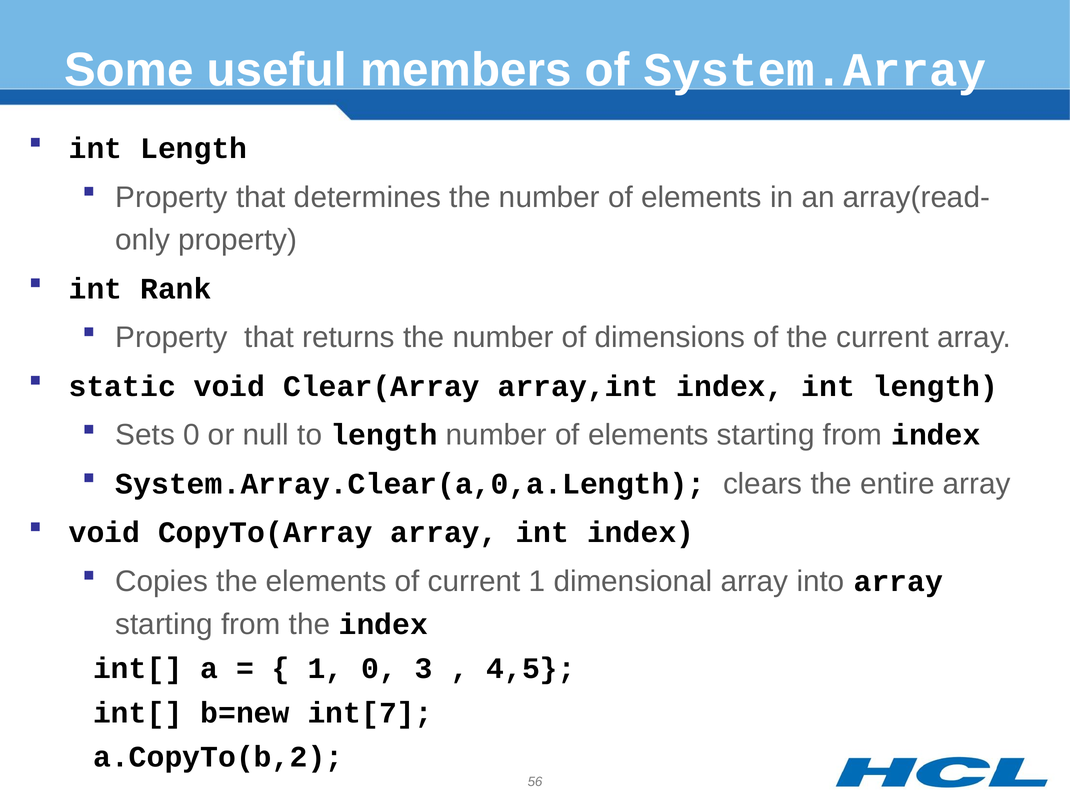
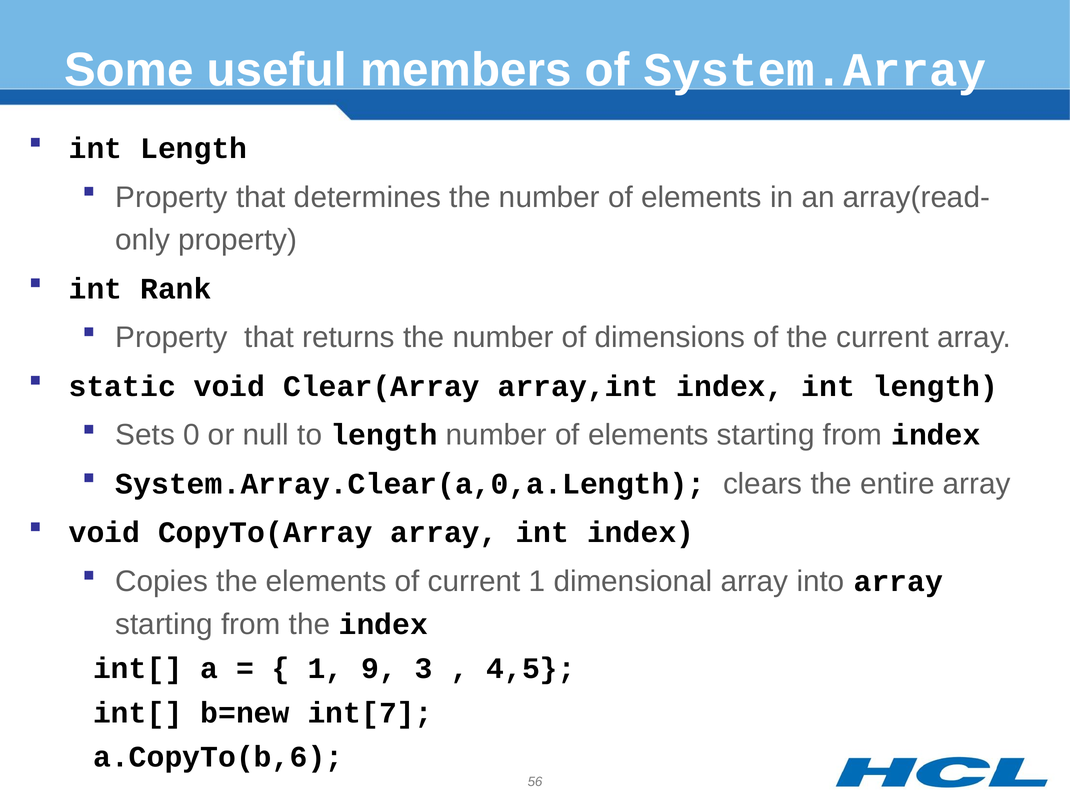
1 0: 0 -> 9 (379, 668)
a.CopyTo(b,2: a.CopyTo(b,2 -> a.CopyTo(b,6 (218, 757)
